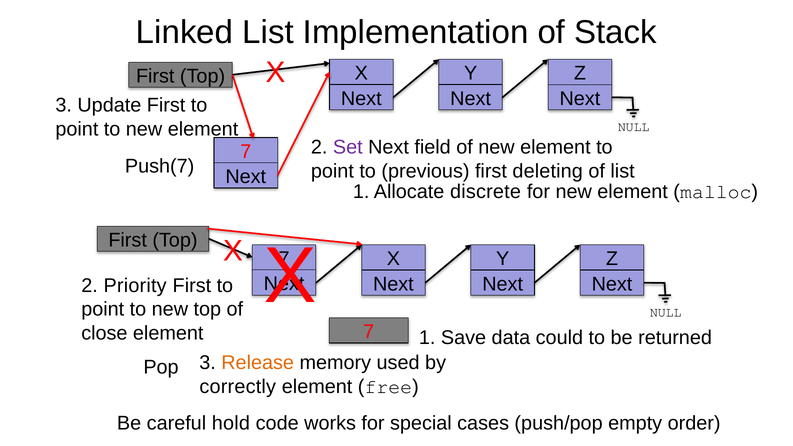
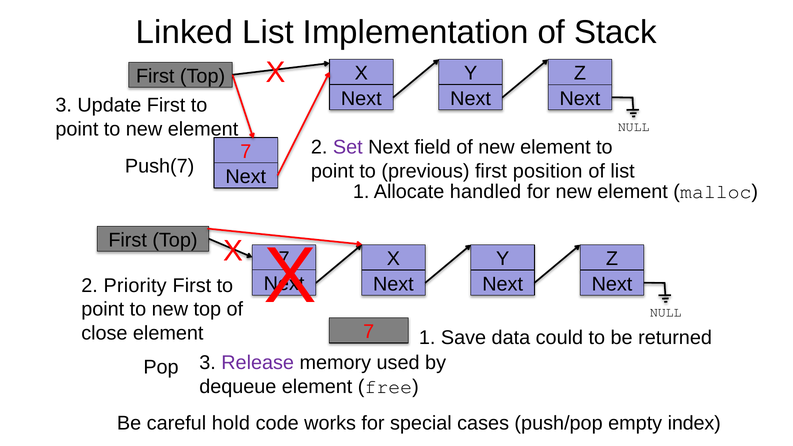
deleting: deleting -> position (548, 171)
discrete: discrete -> handled (486, 192)
Release colour: orange -> purple (258, 363)
correctly: correctly -> dequeue (238, 387)
order: order -> index (694, 423)
